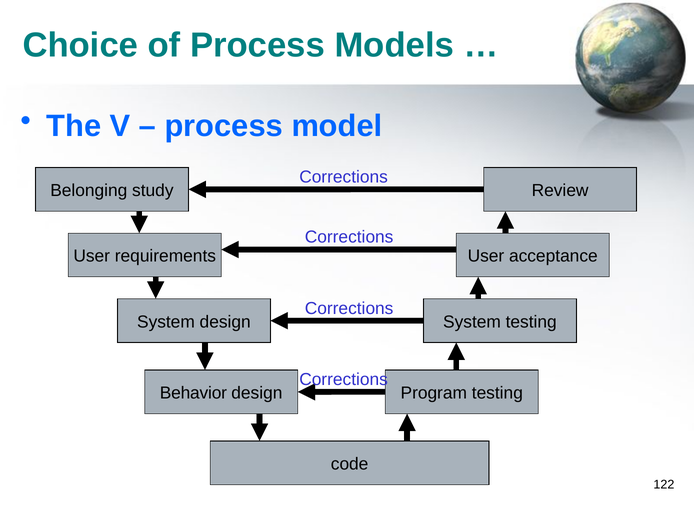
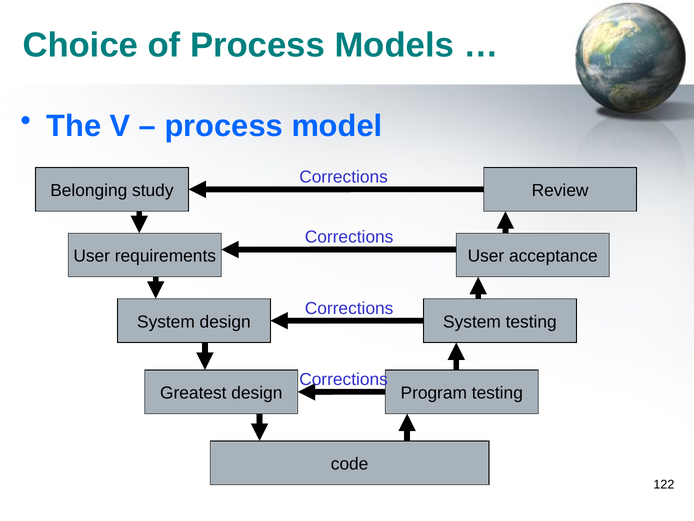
Behavior: Behavior -> Greatest (193, 393)
